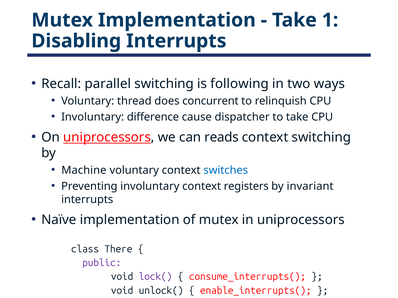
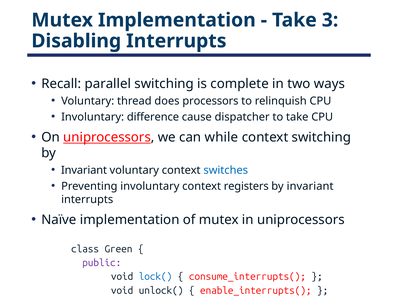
1: 1 -> 3 (330, 20)
following: following -> complete (240, 84)
concurrent: concurrent -> processors (210, 101)
reads: reads -> while (221, 137)
Machine: Machine -> Invariant (84, 170)
There: There -> Green (118, 249)
lock( colour: purple -> blue (155, 277)
